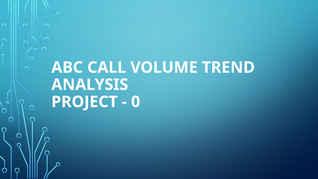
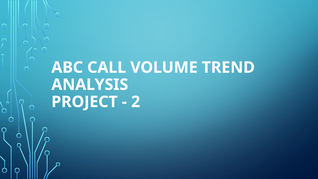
0: 0 -> 2 (136, 102)
